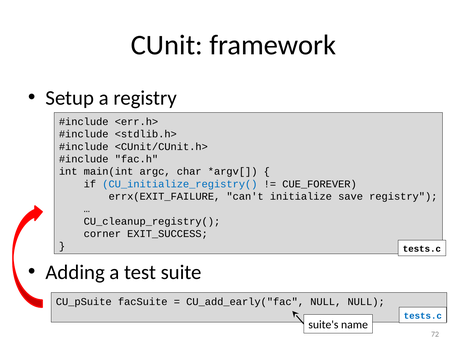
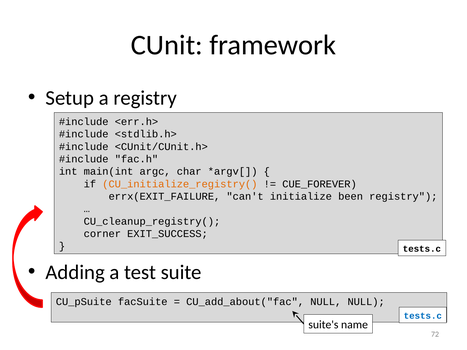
CU_initialize_registry( colour: blue -> orange (180, 184)
save: save -> been (351, 197)
CU_add_early("fac: CU_add_early("fac -> CU_add_about("fac (245, 302)
